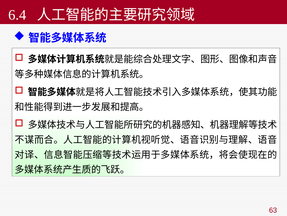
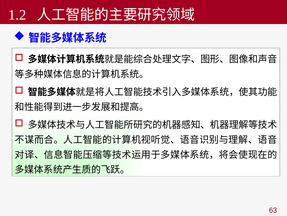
6.4: 6.4 -> 1.2 (17, 15)
